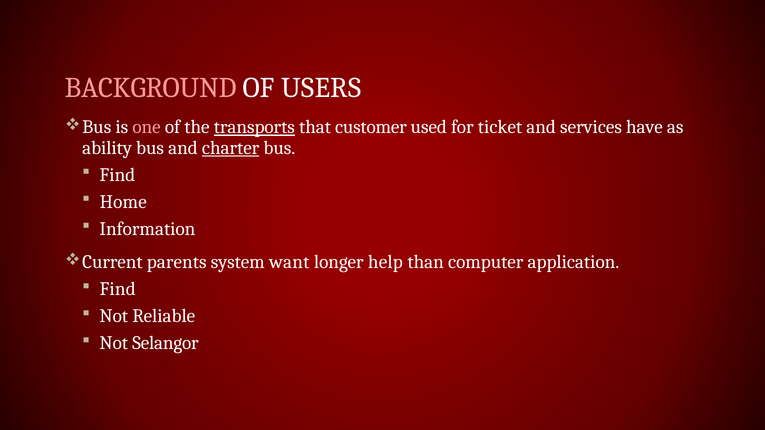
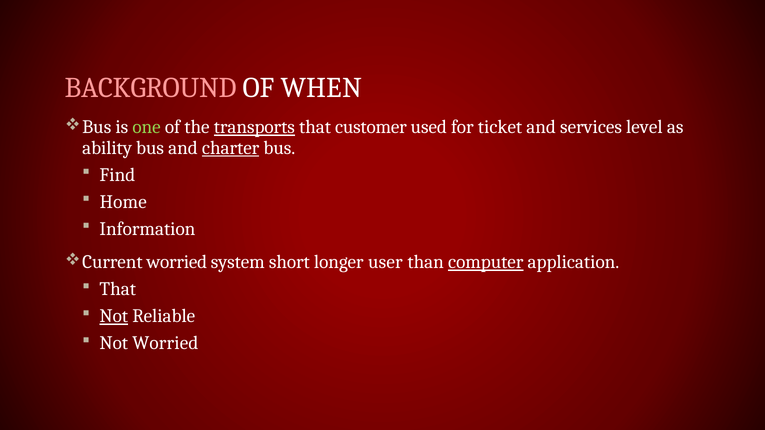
USERS: USERS -> WHEN (321, 88)
one colour: pink -> light green (147, 127)
have: have -> level (644, 127)
parents: parents -> worried (177, 262)
want: want -> short (289, 262)
help: help -> user (385, 262)
computer underline: none -> present (486, 262)
Find: Find -> That (118, 289)
Not underline: none -> present (114, 316)
Not Selangor: Selangor -> Worried (165, 343)
